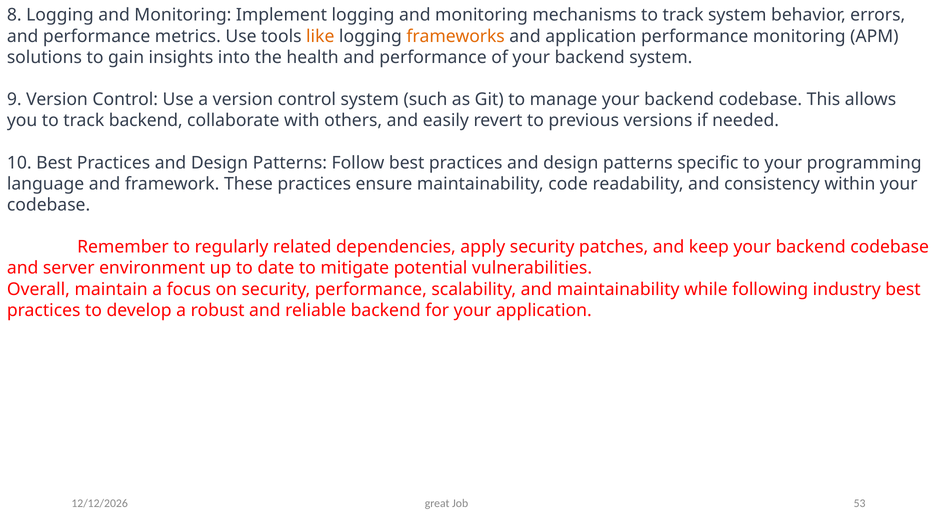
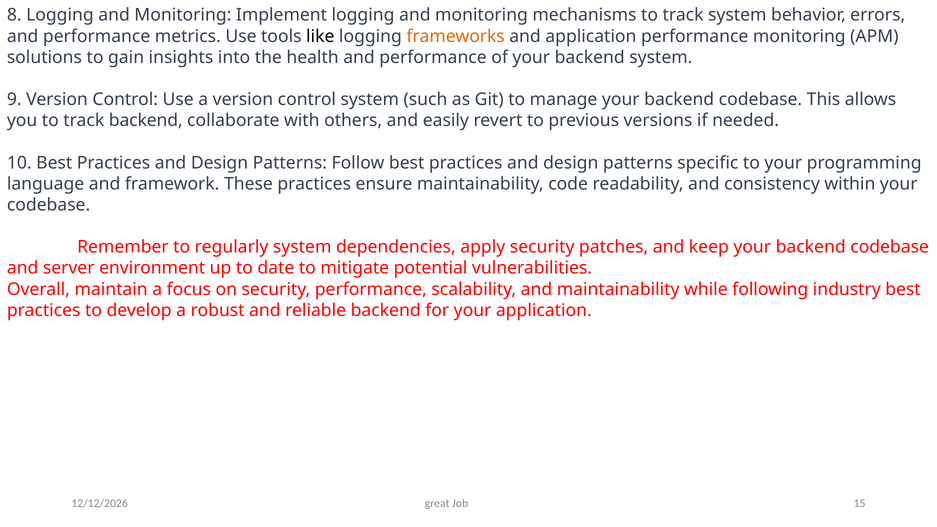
like colour: orange -> black (320, 36)
regularly related: related -> system (302, 247)
53: 53 -> 15 (860, 503)
